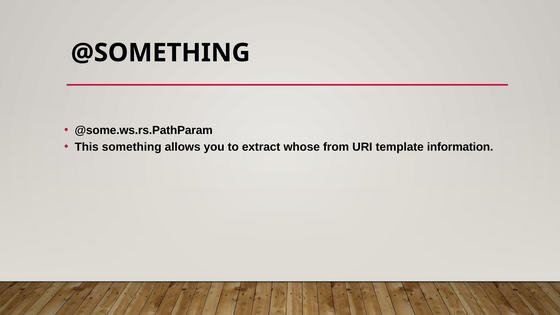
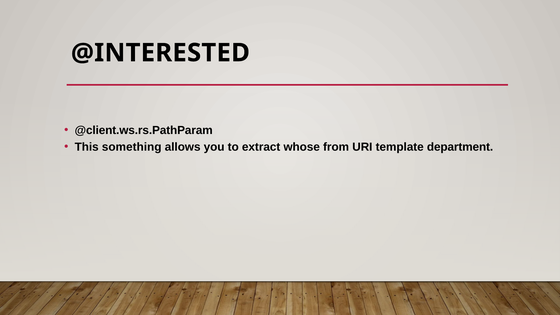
@SOMETHING: @SOMETHING -> @INTERESTED (160, 53)
@some.ws.rs.PathParam: @some.ws.rs.PathParam -> @client.ws.rs.PathParam (144, 130)
information: information -> department (460, 147)
